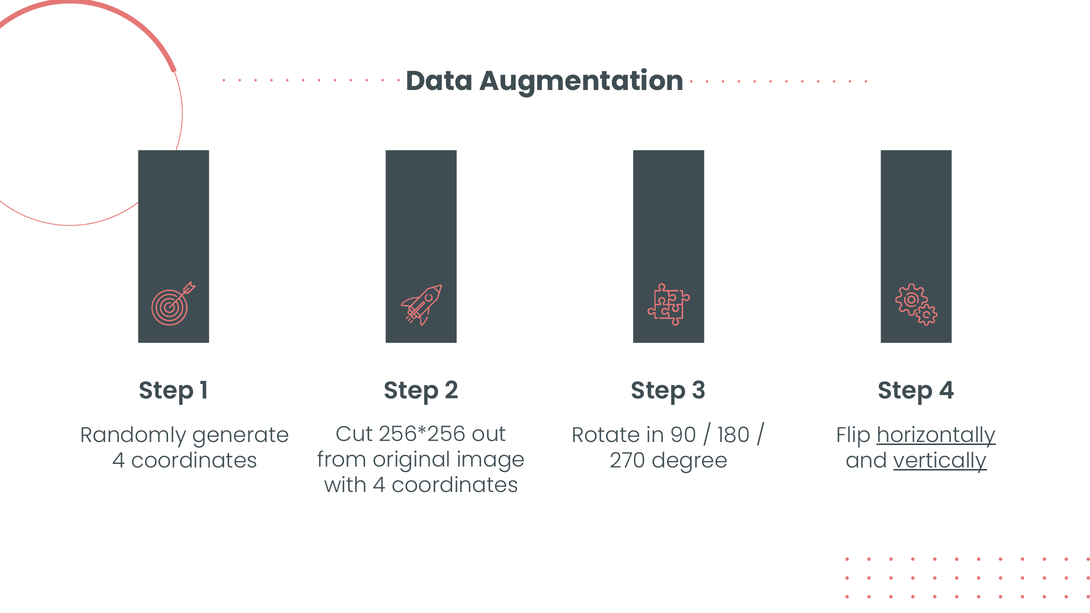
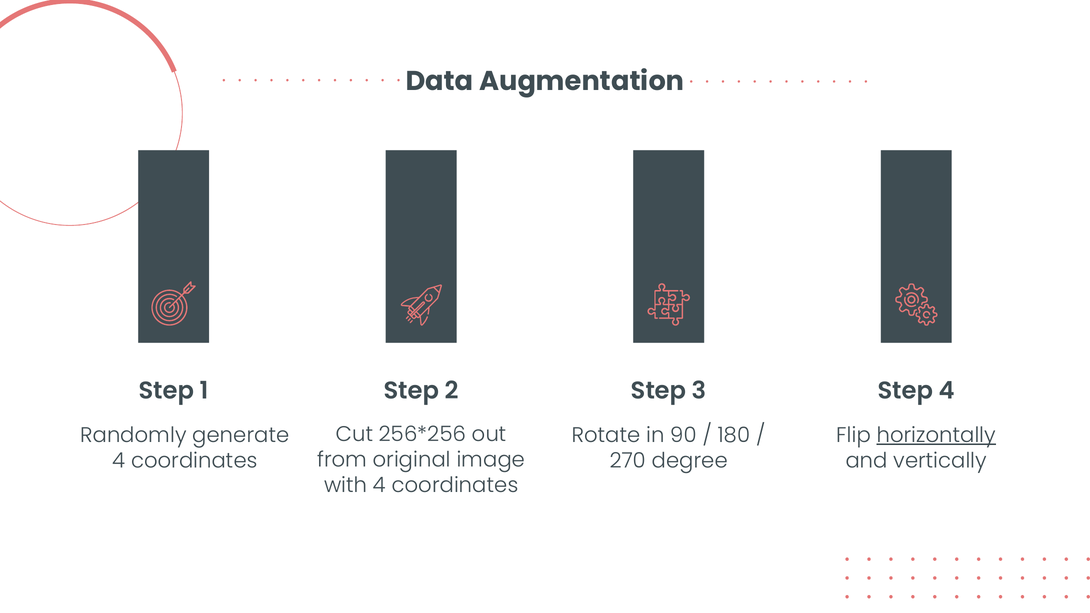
vertically underline: present -> none (940, 461)
